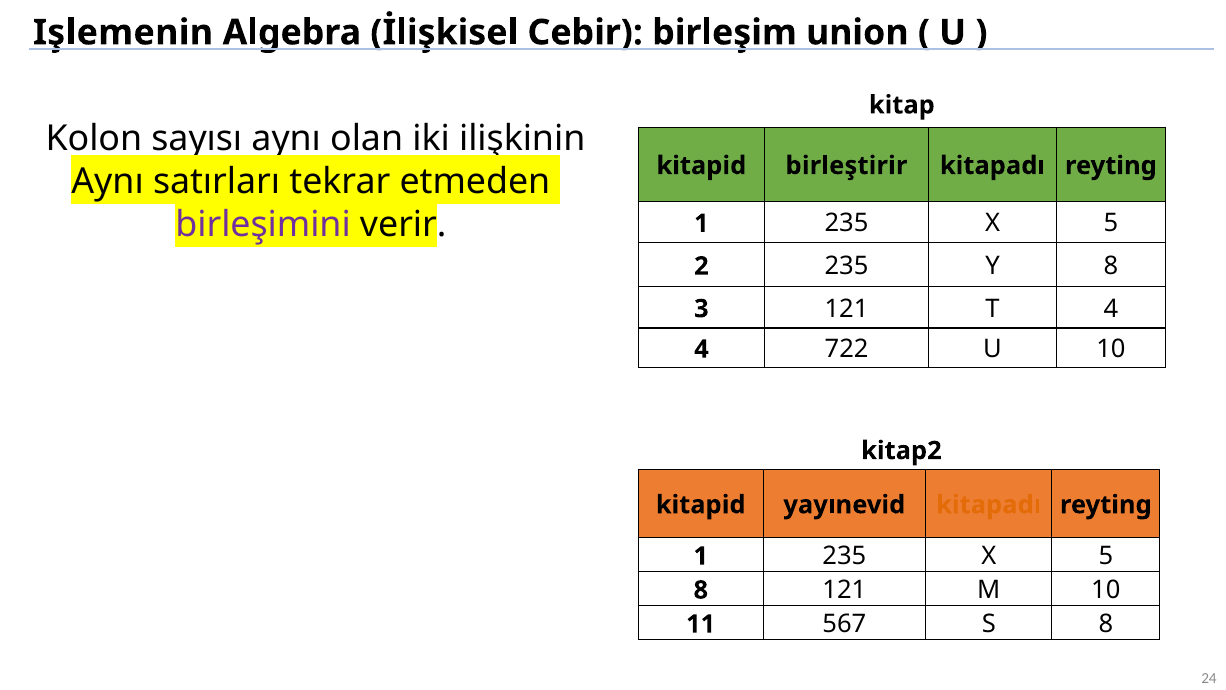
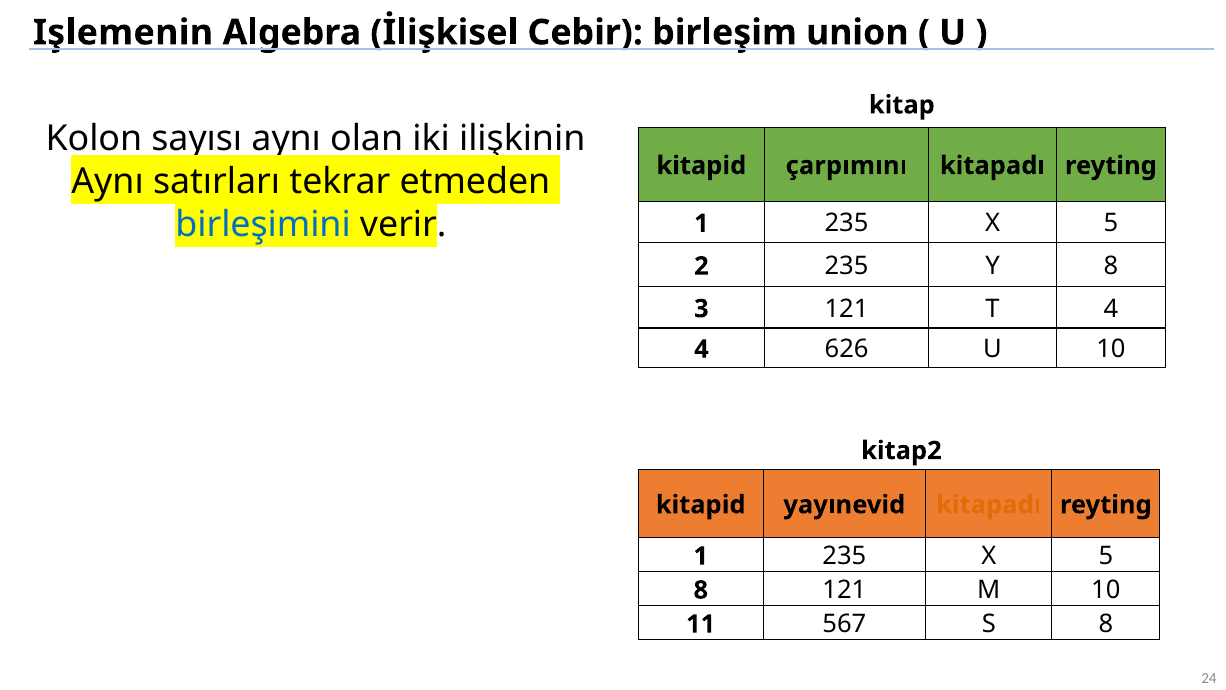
birleştirir: birleştirir -> çarpımını (846, 166)
birleşimini colour: purple -> blue (263, 224)
722: 722 -> 626 (847, 349)
